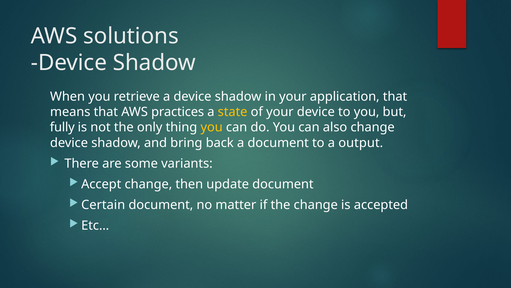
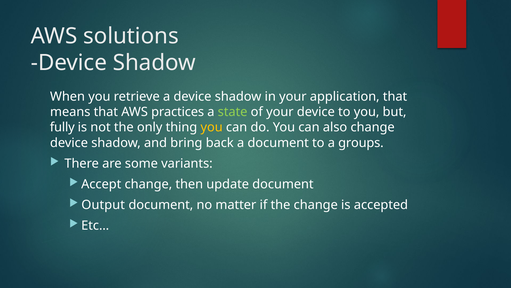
state colour: yellow -> light green (233, 112)
output: output -> groups (361, 143)
Certain: Certain -> Output (103, 204)
